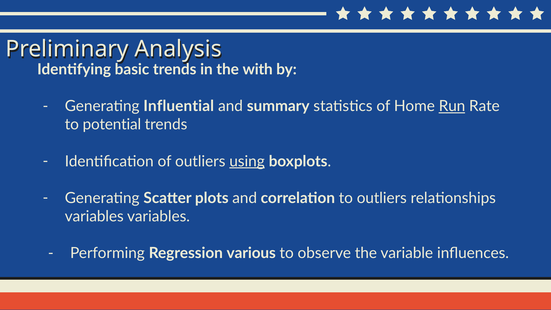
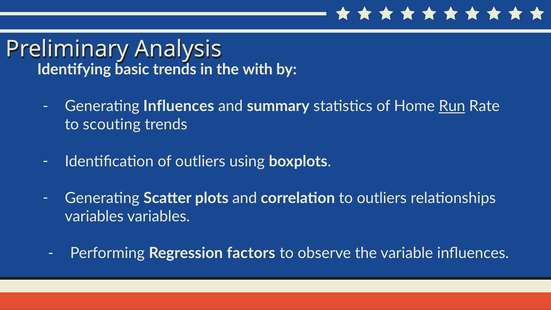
Generating Influential: Influential -> Influences (179, 106)
potential: potential -> scouting (112, 125)
using underline: present -> none (247, 161)
various: various -> factors (251, 253)
